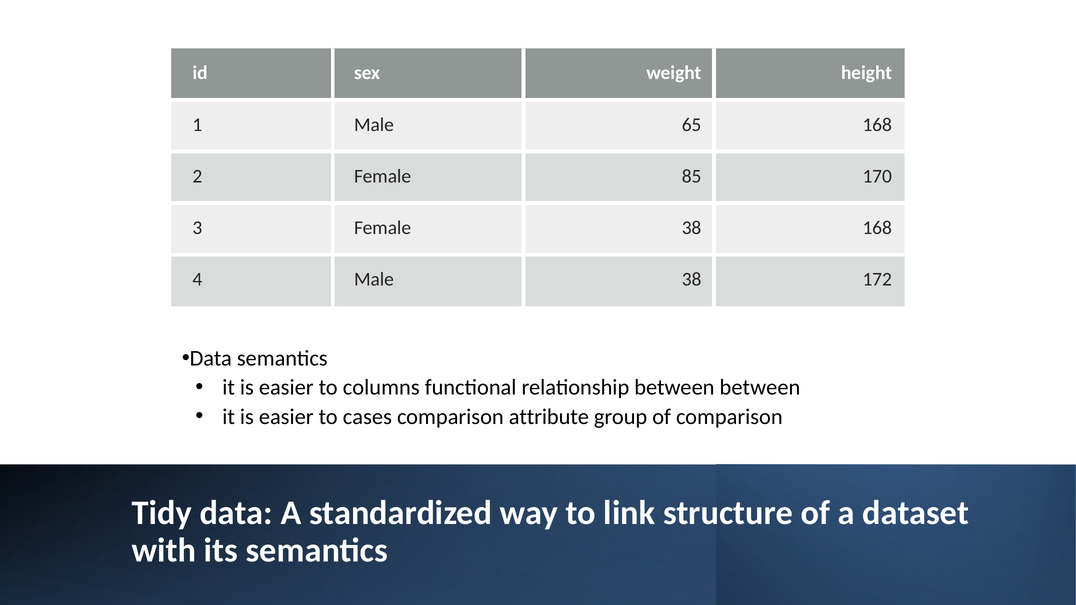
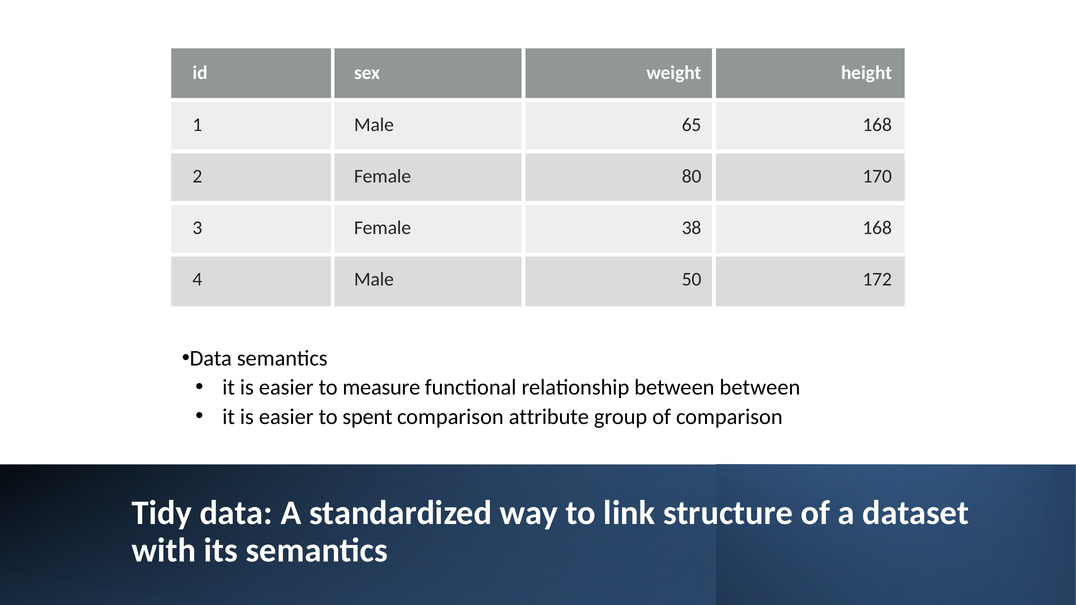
85: 85 -> 80 (692, 176)
Male 38: 38 -> 50 (692, 280)
columns: columns -> measure (381, 388)
cases: cases -> spent (368, 417)
